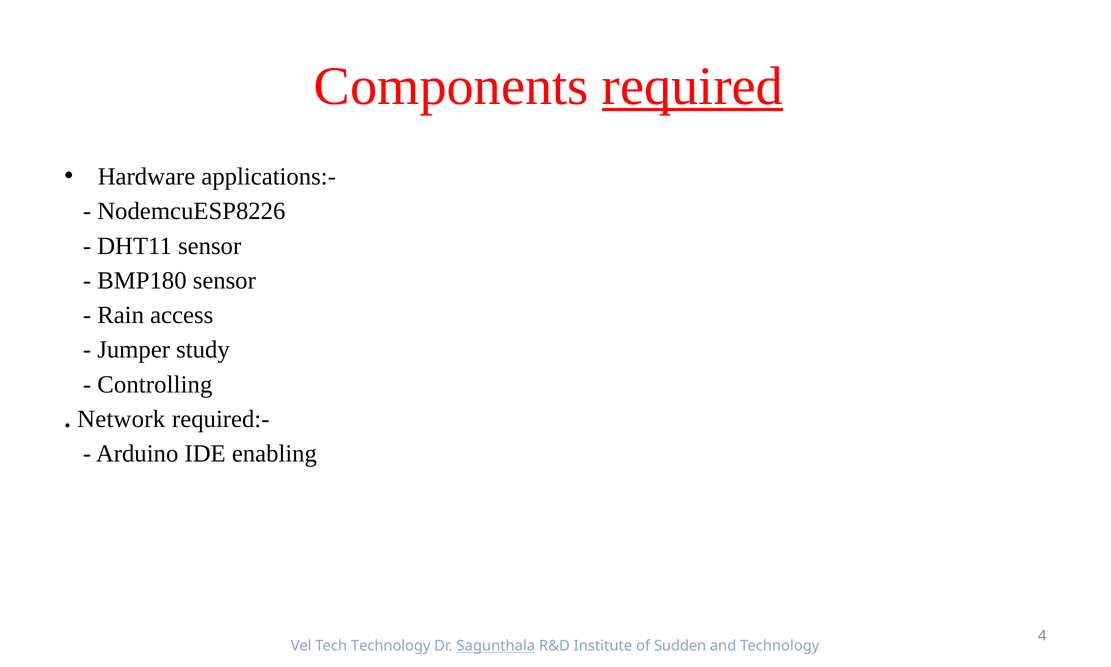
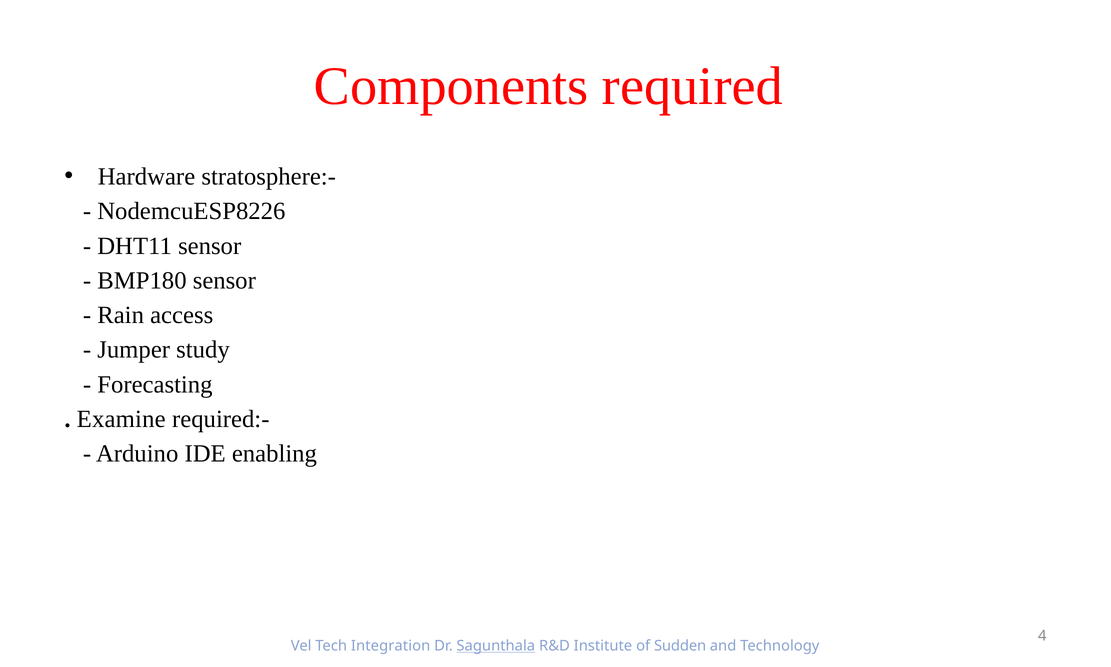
required underline: present -> none (692, 86)
applications:-: applications:- -> stratosphere:- (269, 177)
Controlling: Controlling -> Forecasting (155, 384)
Network: Network -> Examine (121, 419)
Tech Technology: Technology -> Integration (391, 645)
